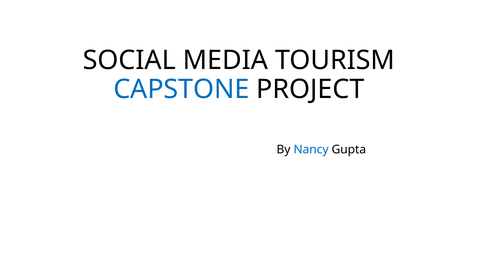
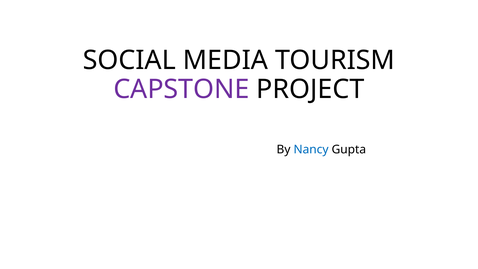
CAPSTONE colour: blue -> purple (181, 89)
